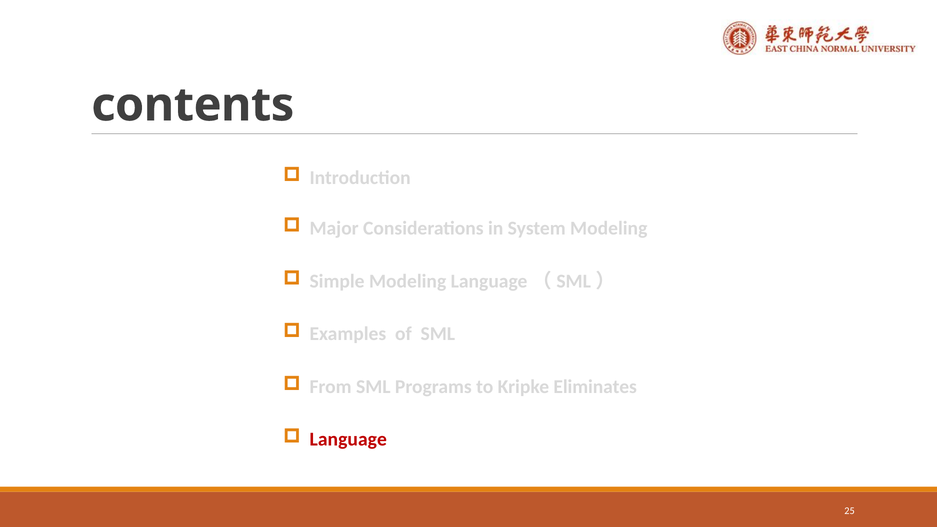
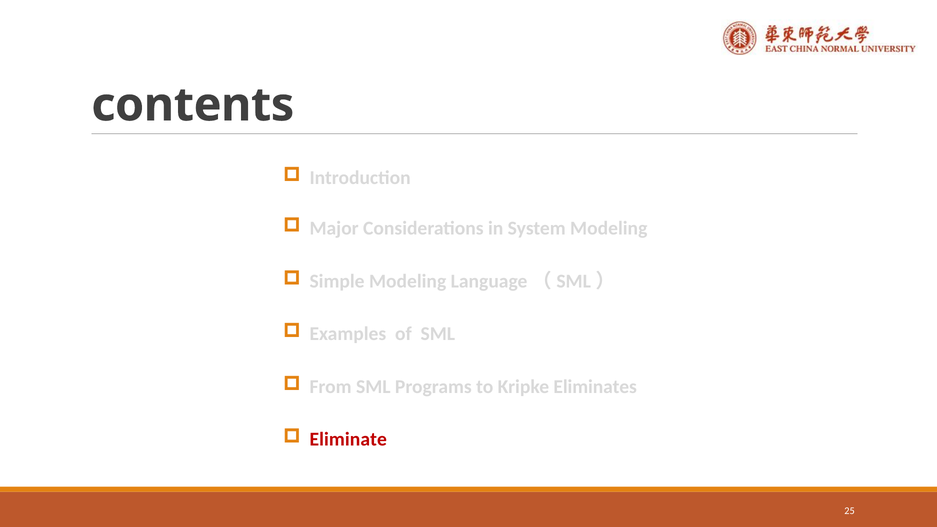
Language: Language -> Eliminate (348, 439)
